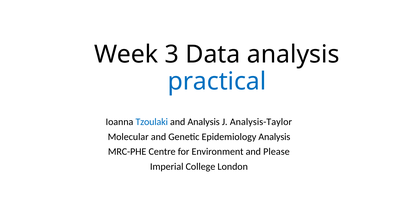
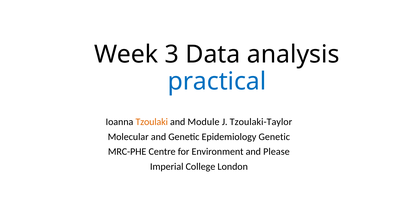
Tzoulaki colour: blue -> orange (152, 122)
and Analysis: Analysis -> Module (204, 122)
Analysis-Taylor: Analysis-Taylor -> Tzoulaki-Taylor (261, 122)
Epidemiology Analysis: Analysis -> Genetic (274, 137)
